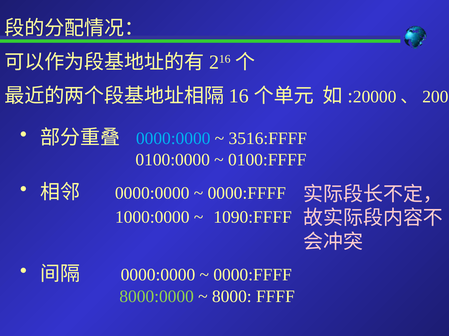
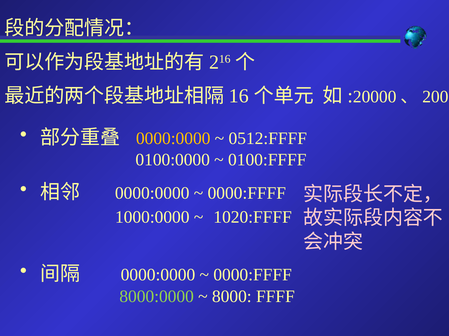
0000:0000 colour: light blue -> yellow (173, 139)
3516:FFFF: 3516:FFFF -> 0512:FFFF (268, 139)
1090:FFFF: 1090:FFFF -> 1020:FFFF (253, 218)
